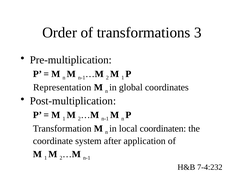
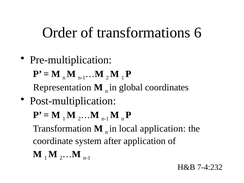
3: 3 -> 6 (198, 33)
local coordinaten: coordinaten -> application (163, 128)
